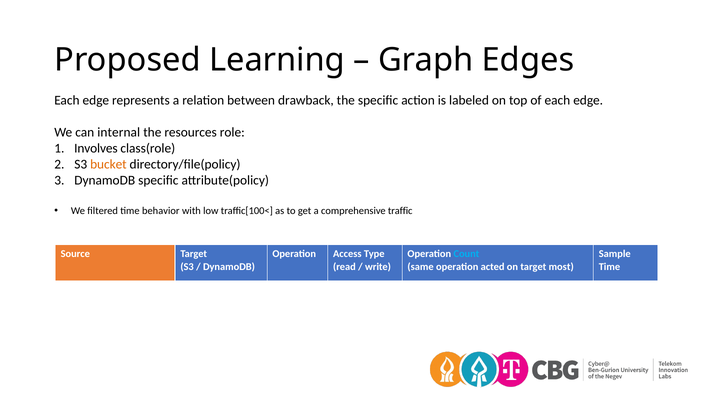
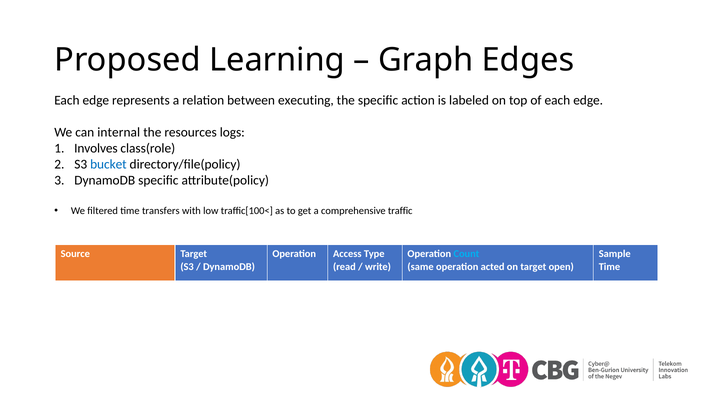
drawback: drawback -> executing (306, 100)
role: role -> logs (232, 132)
bucket colour: orange -> blue (108, 165)
behavior: behavior -> transfers (161, 211)
most: most -> open (561, 267)
